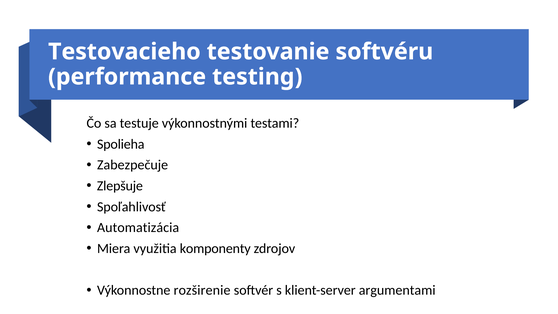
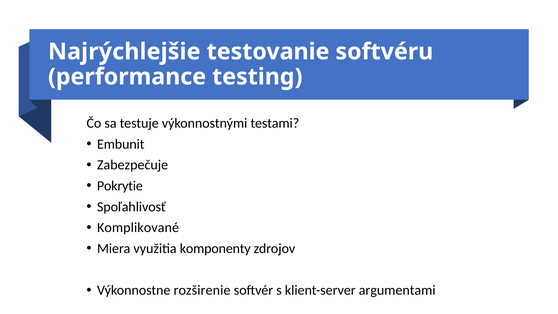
Testovacieho: Testovacieho -> Najrýchlejšie (124, 52)
Spolieha: Spolieha -> Embunit (121, 144)
Zlepšuje: Zlepšuje -> Pokrytie (120, 186)
Automatizácia: Automatizácia -> Komplikované (138, 228)
